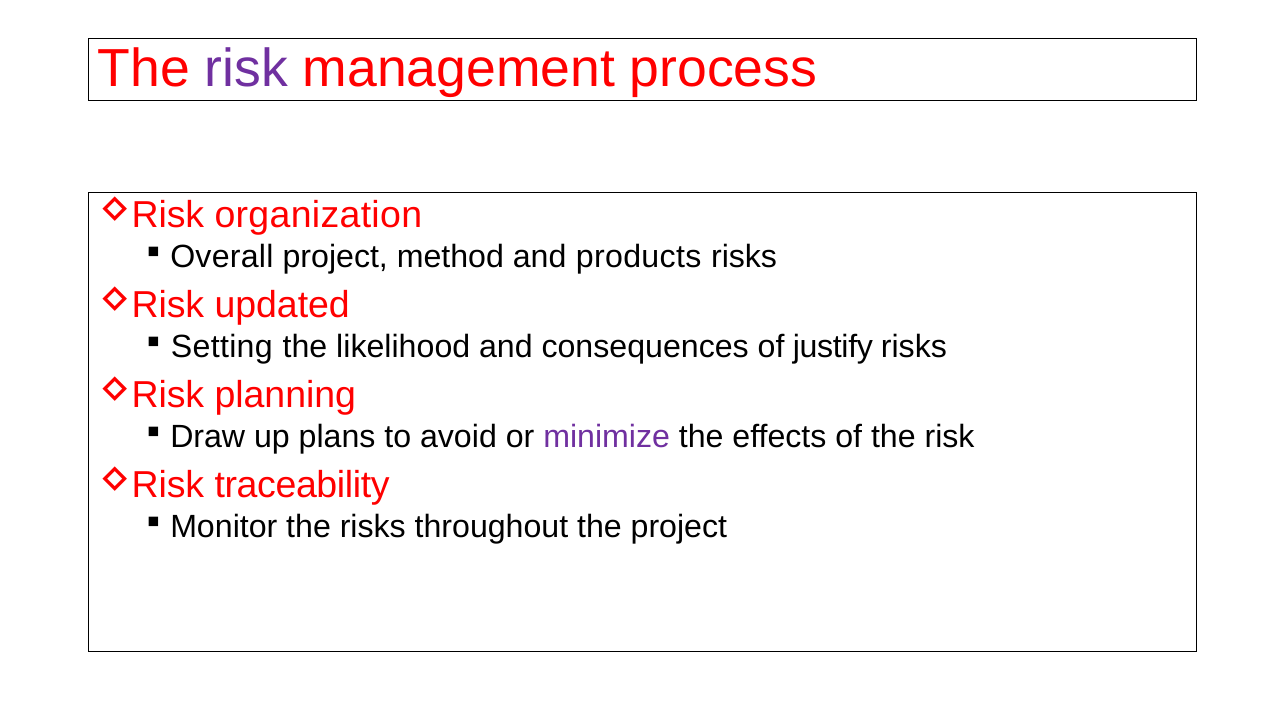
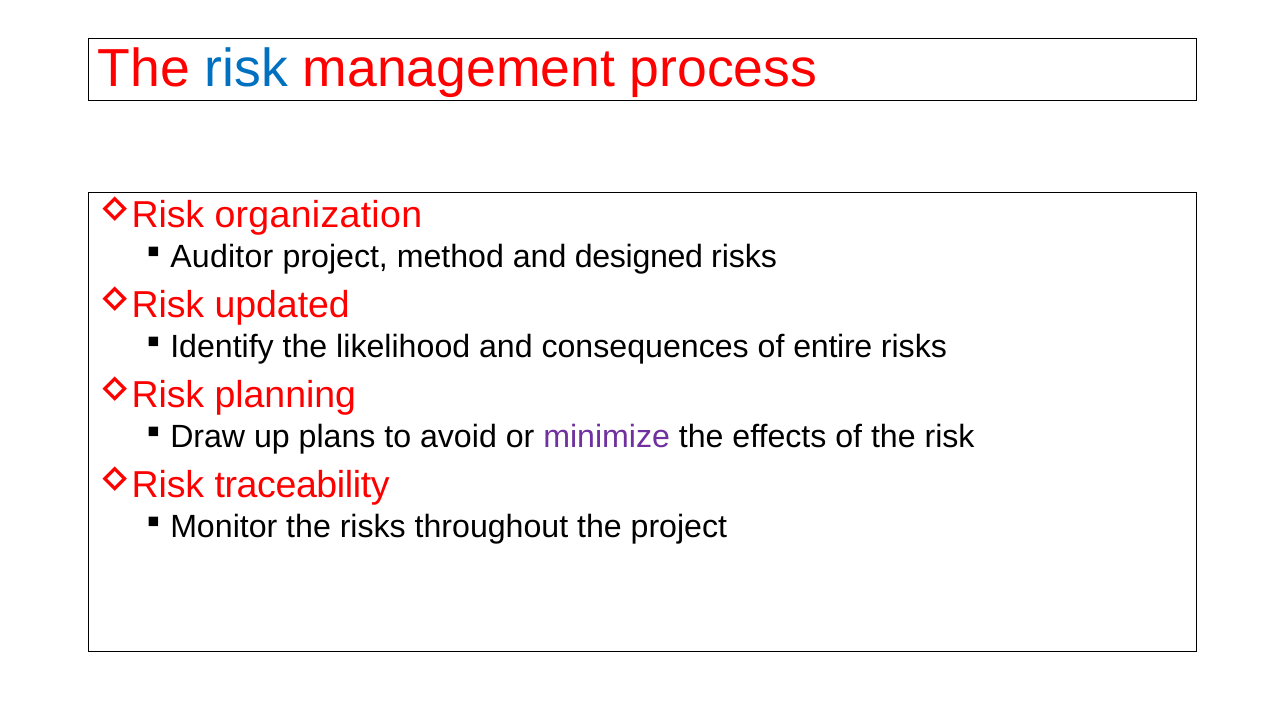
risk colour: purple -> blue (247, 69)
Overall: Overall -> Auditor (222, 257)
products: products -> designed (639, 257)
Setting: Setting -> Identify (222, 347)
justify: justify -> entire (833, 347)
